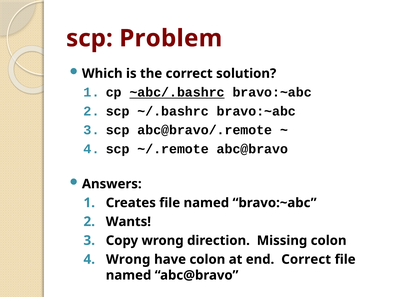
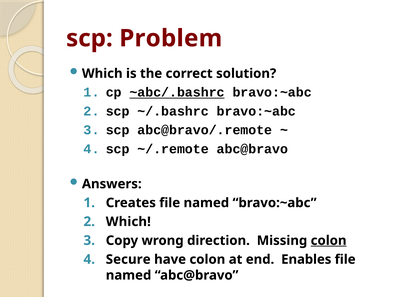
Wants: Wants -> Which (128, 222)
colon underline: none -> present (329, 241)
Wrong: Wrong -> Secure (128, 259)
end Correct: Correct -> Enables (306, 259)
